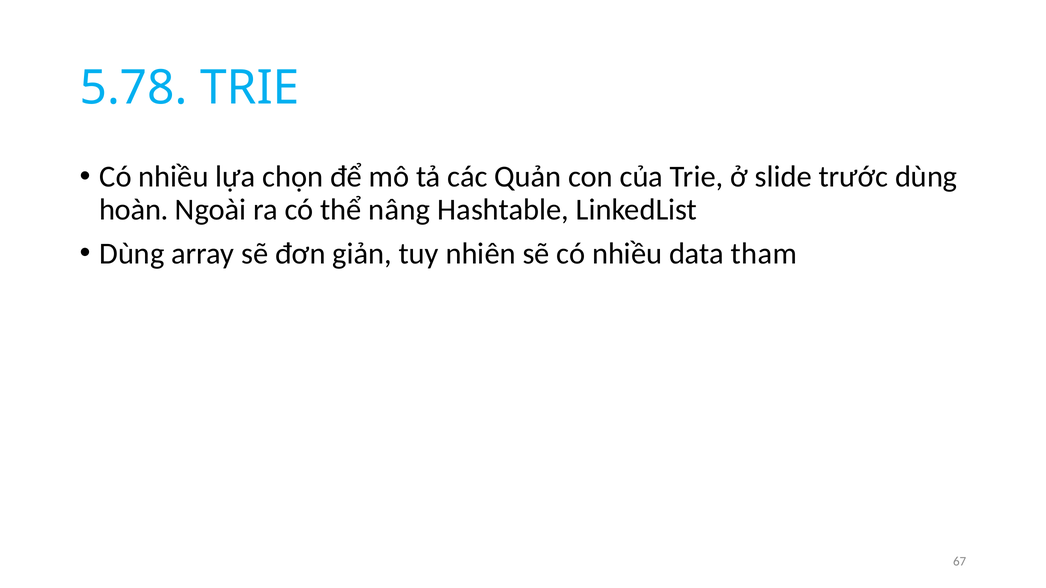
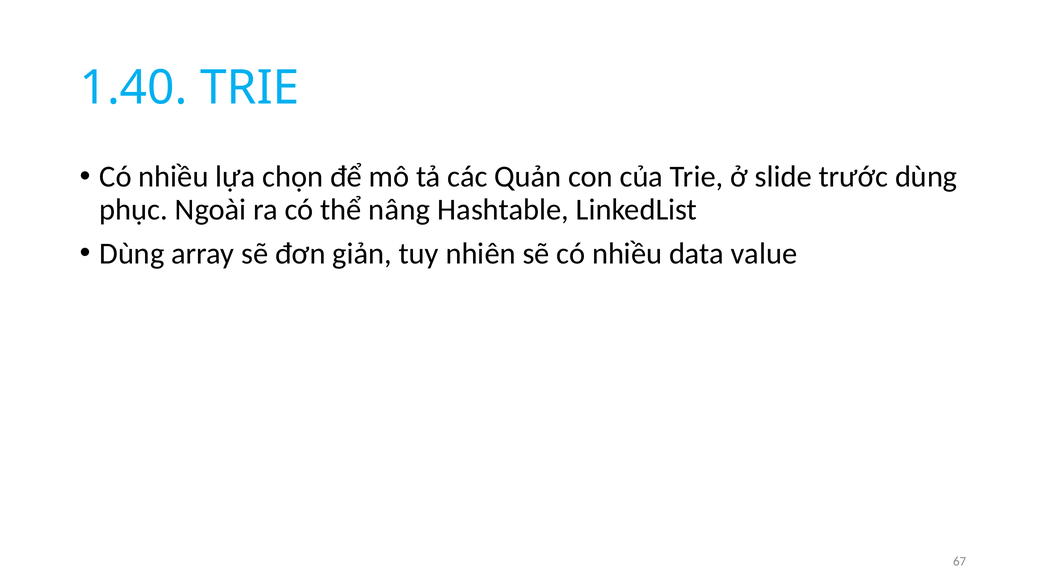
5.78: 5.78 -> 1.40 (134, 88)
hoàn: hoàn -> phục (134, 210)
tham: tham -> value (764, 254)
